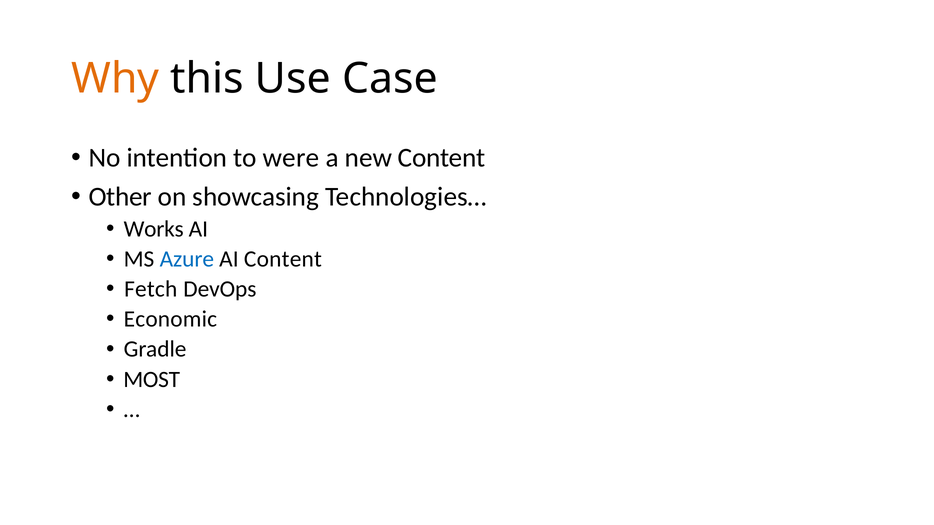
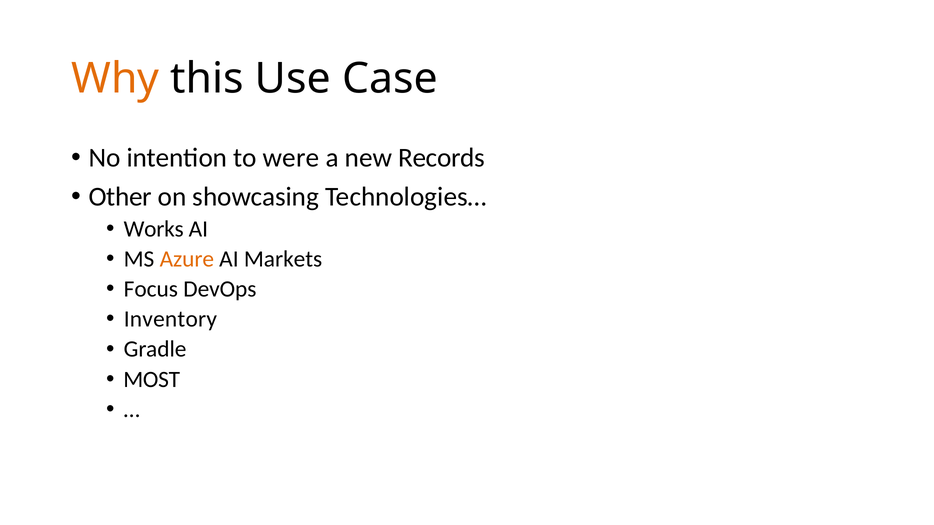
new Content: Content -> Records (442, 158)
Azure colour: blue -> orange (187, 259)
AI Content: Content -> Markets (283, 259)
Fetch: Fetch -> Focus (151, 289)
Economic: Economic -> Inventory (170, 319)
